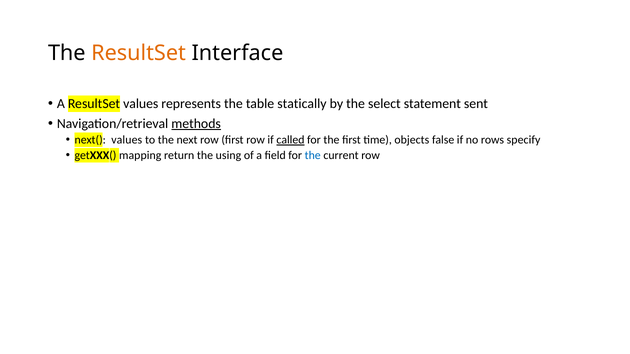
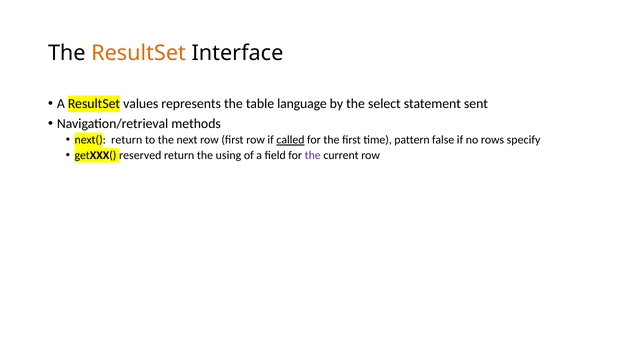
statically: statically -> language (302, 104)
methods underline: present -> none (196, 124)
next( values: values -> return (127, 140)
objects: objects -> pattern (412, 140)
mapping: mapping -> reserved (140, 155)
the colour: blue -> purple (313, 155)
